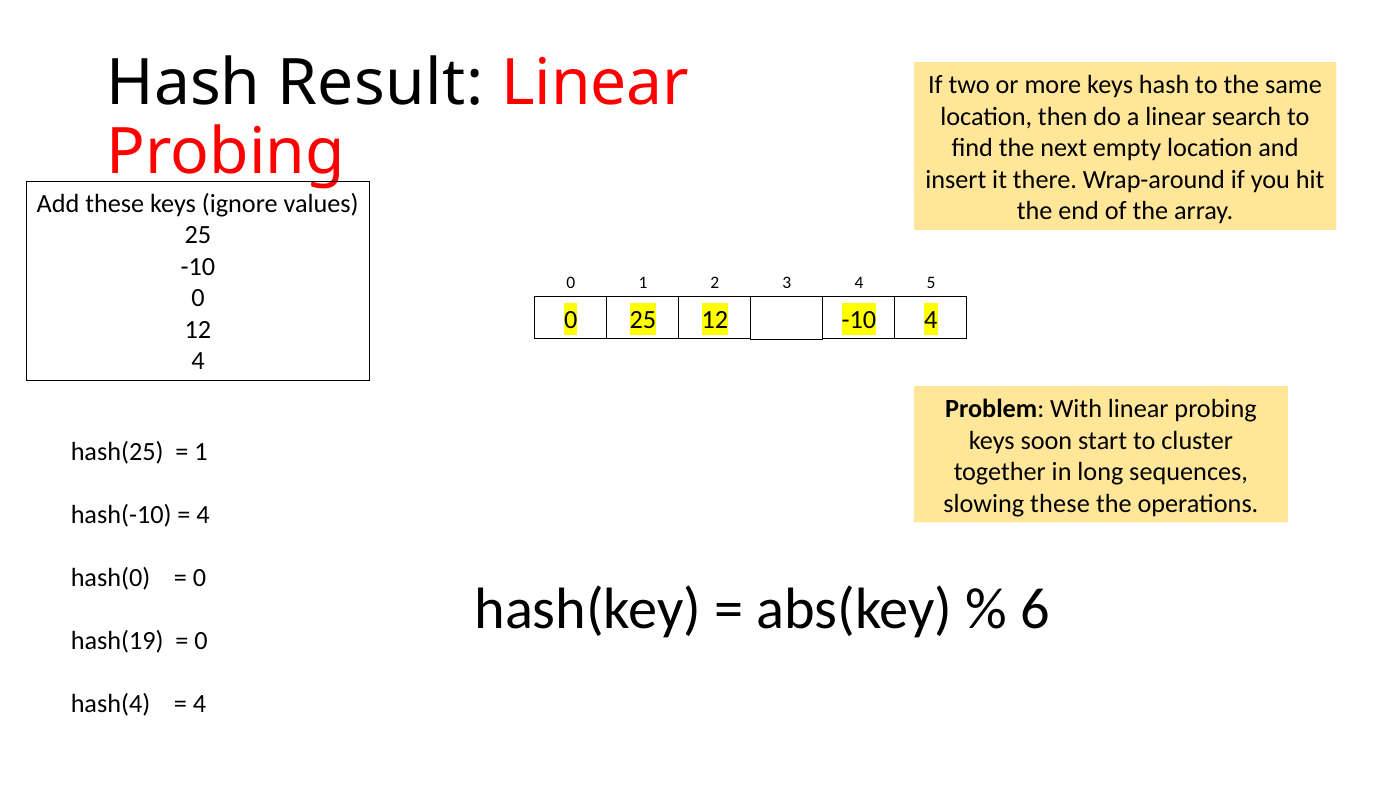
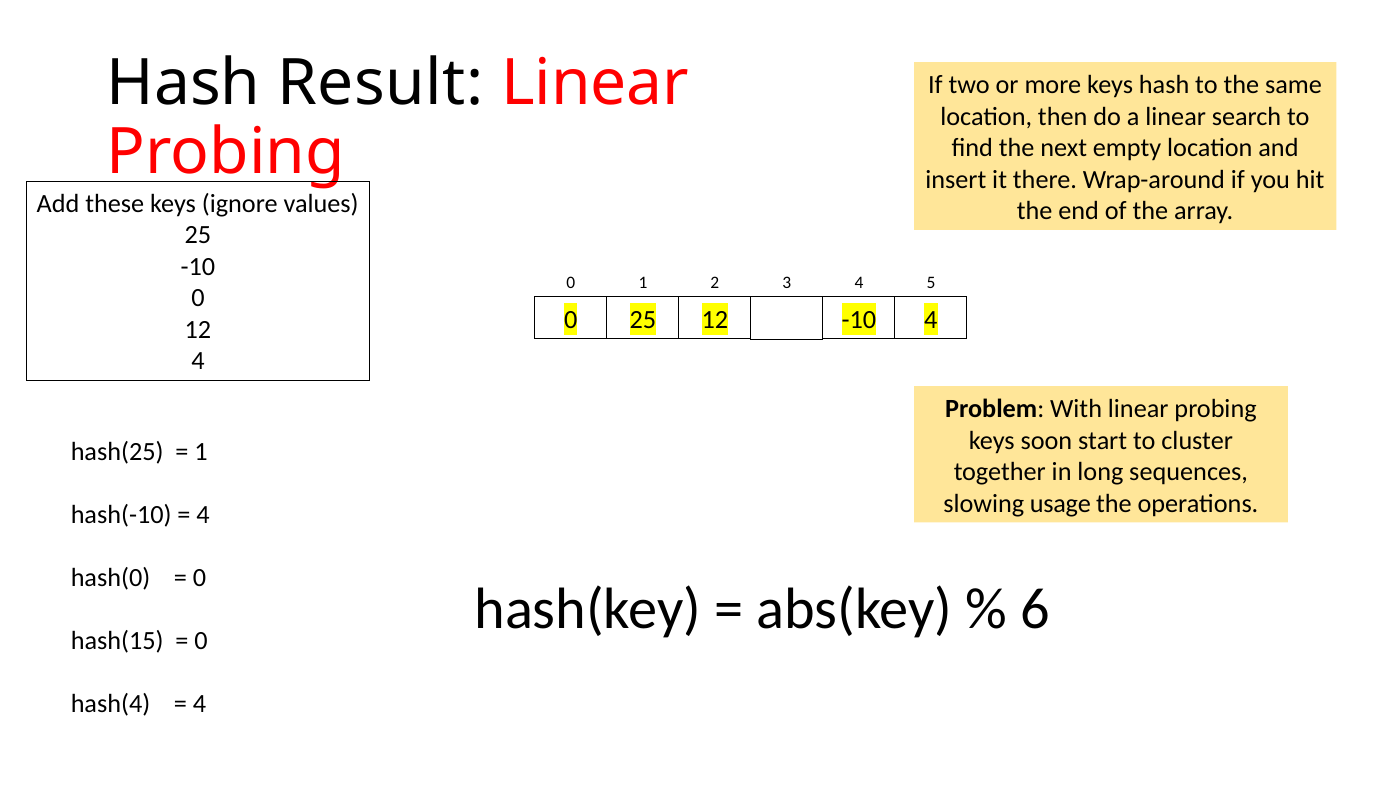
slowing these: these -> usage (1060, 504)
hash(19: hash(19 -> hash(15 (117, 642)
